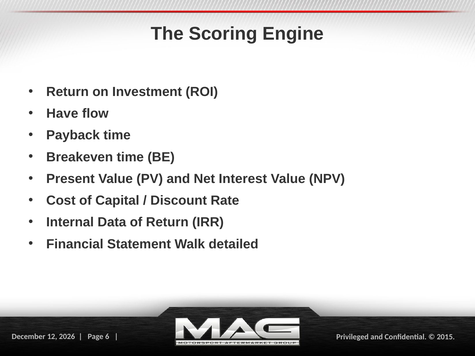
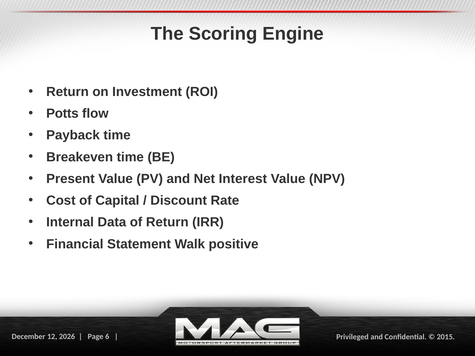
Have: Have -> Potts (62, 114)
detailed: detailed -> positive (234, 244)
